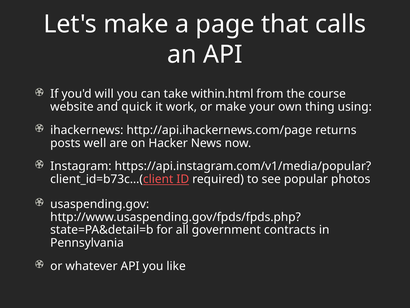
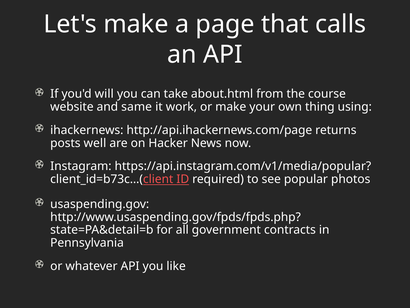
within.html: within.html -> about.html (222, 94)
quick: quick -> same (137, 107)
